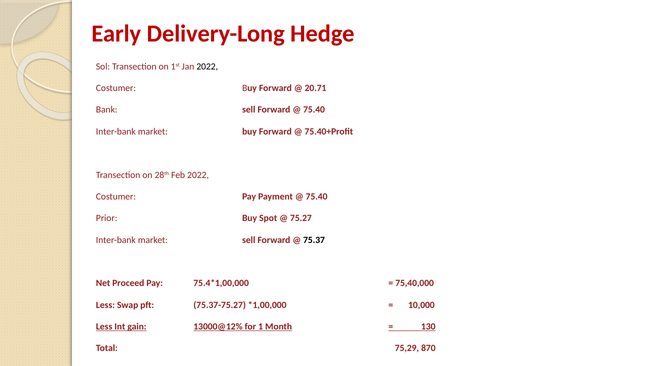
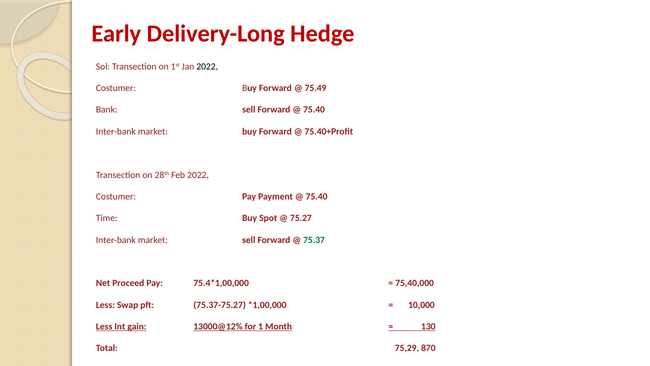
20.71: 20.71 -> 75.49 (316, 88)
Prior: Prior -> Time (107, 218)
75.37 colour: black -> green (314, 240)
